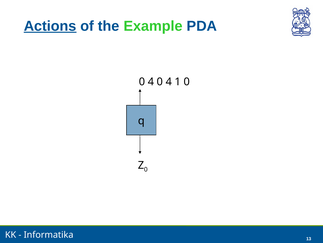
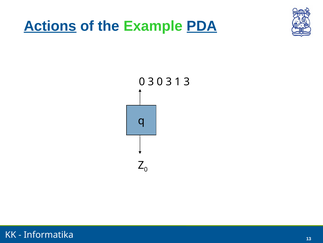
PDA underline: none -> present (202, 26)
4: 4 -> 3 (151, 81)
4: 4 -> 3 (169, 81)
1 0: 0 -> 3 (187, 81)
